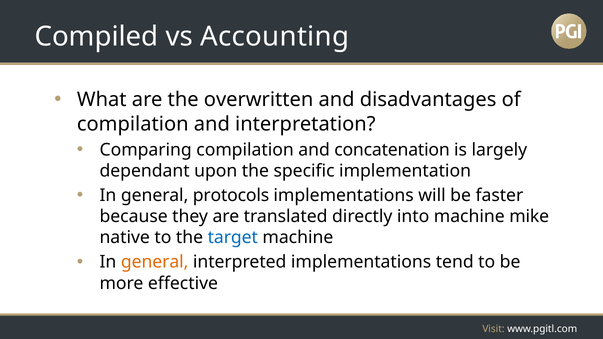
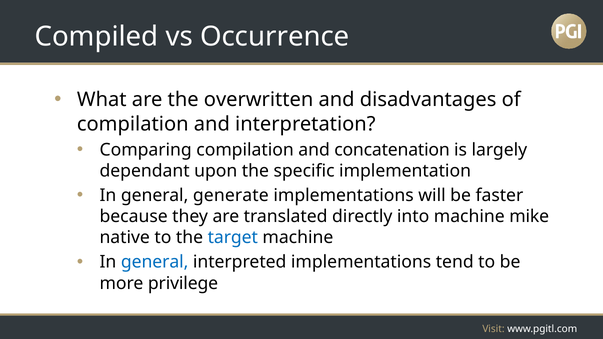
Accounting: Accounting -> Occurrence (275, 36)
protocols: protocols -> generate (231, 196)
general colour: orange -> blue (155, 262)
effective: effective -> privilege (183, 283)
